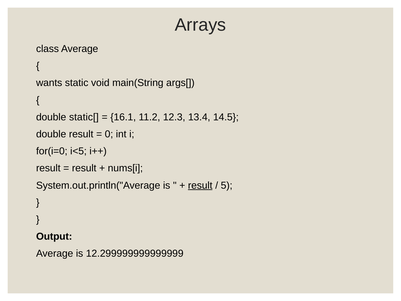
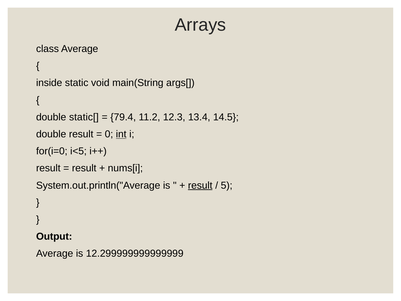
wants: wants -> inside (49, 83)
16.1: 16.1 -> 79.4 (123, 117)
int underline: none -> present (121, 134)
